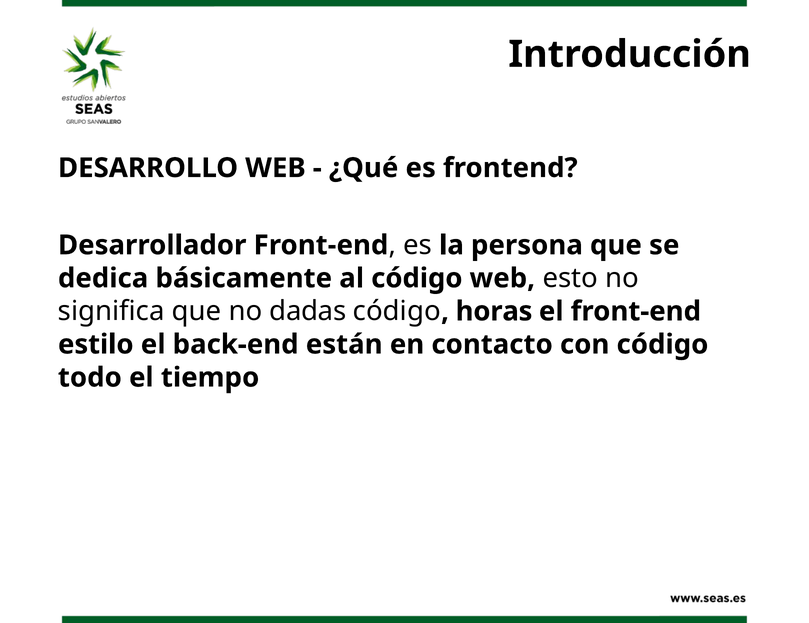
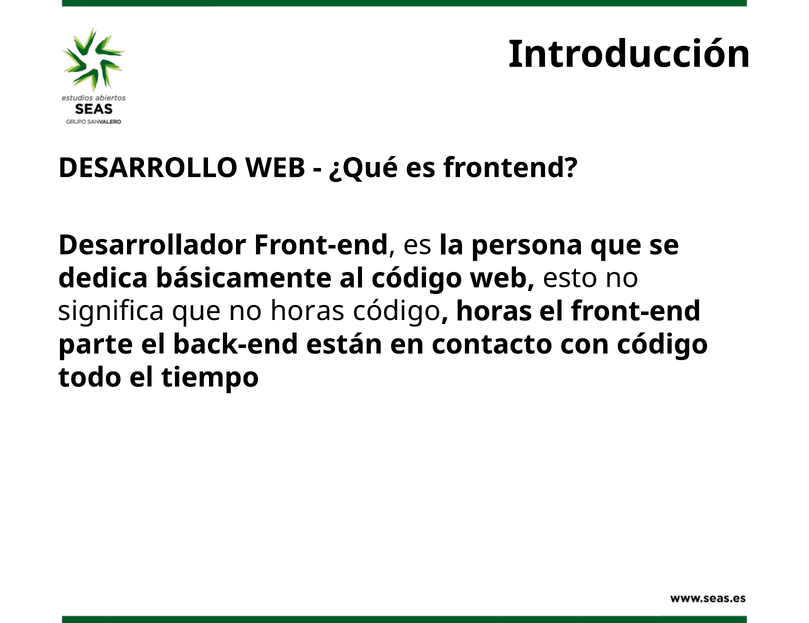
no dadas: dadas -> horas (308, 312)
estilo: estilo -> parte (96, 345)
